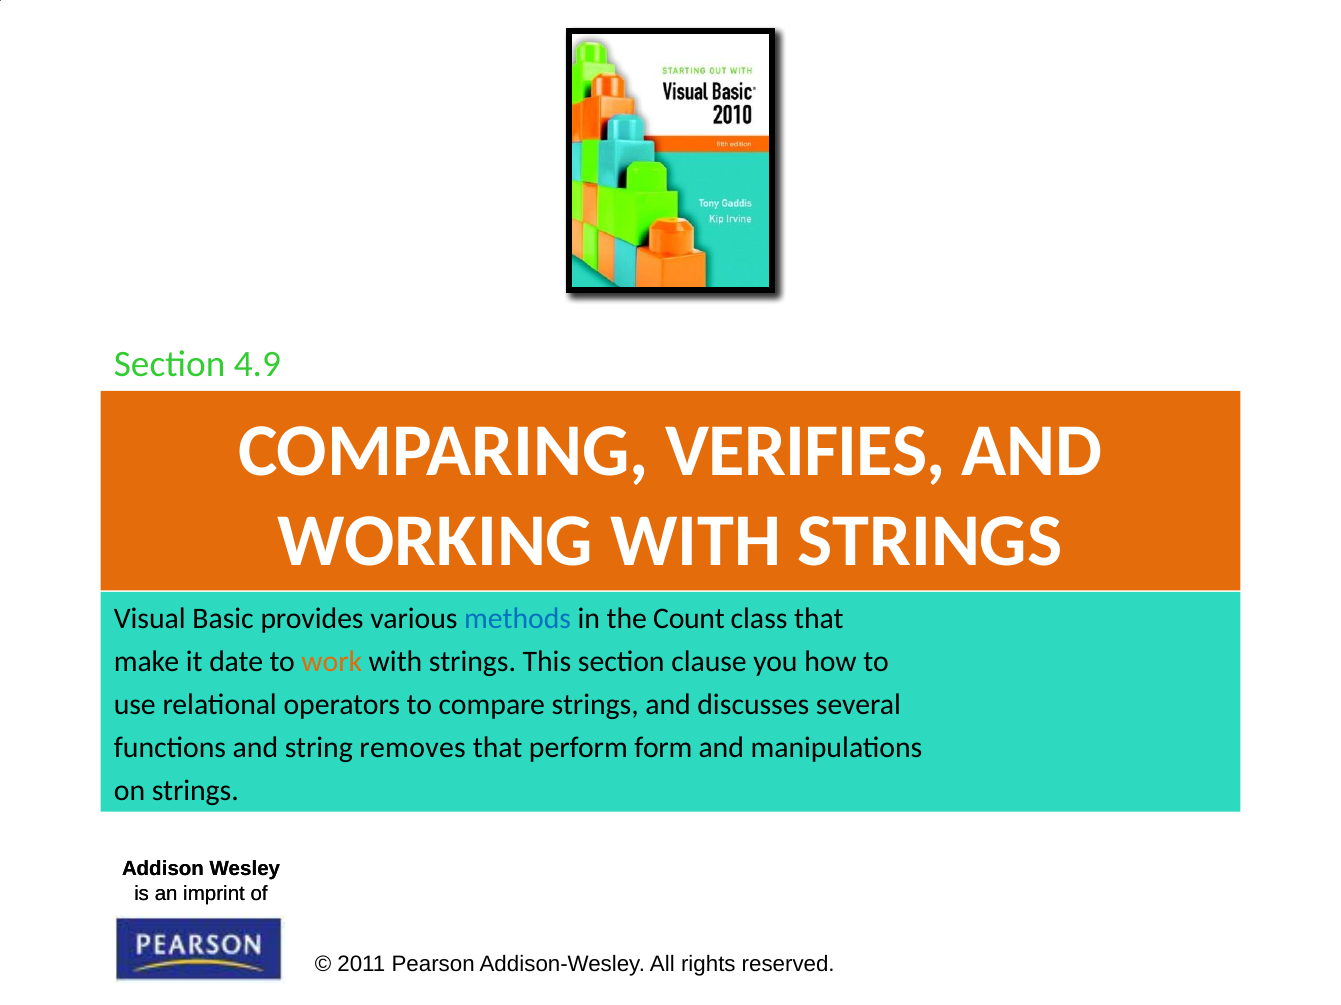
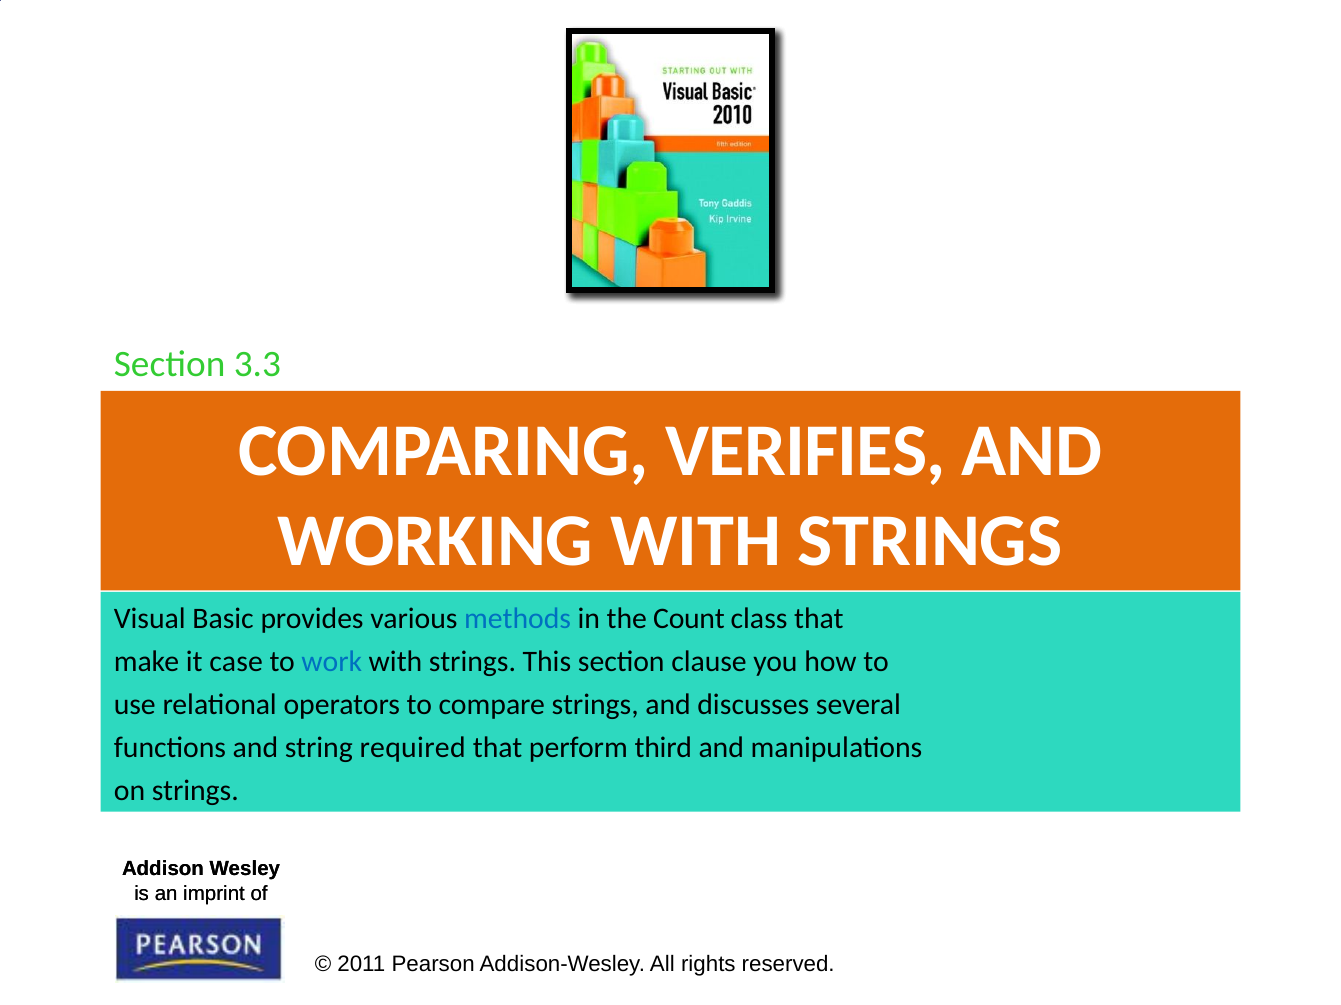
4.9: 4.9 -> 3.3 (257, 365)
date: date -> case (236, 662)
work colour: orange -> blue (332, 662)
removes: removes -> required (413, 748)
form: form -> third (663, 748)
